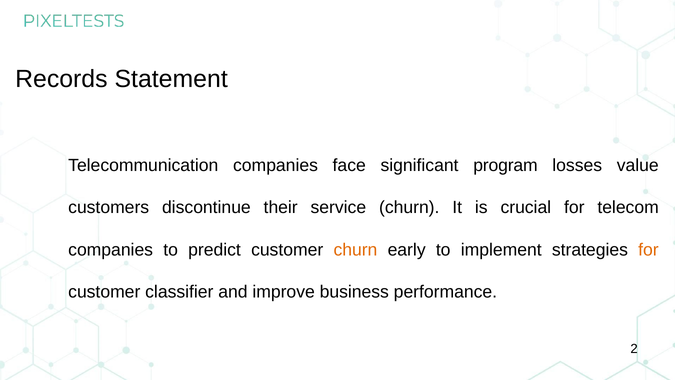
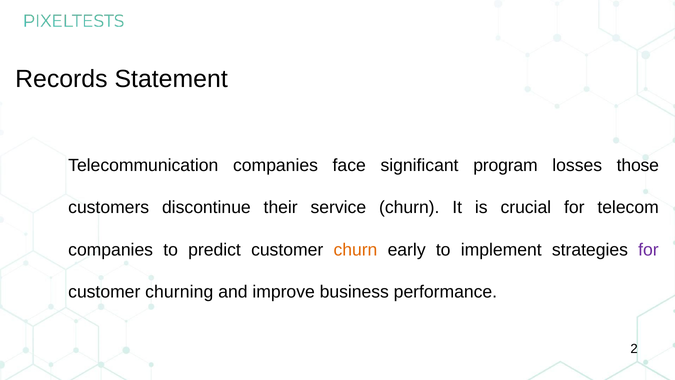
value: value -> those (638, 165)
for colour: orange -> purple (648, 250)
classifier: classifier -> churning (179, 292)
